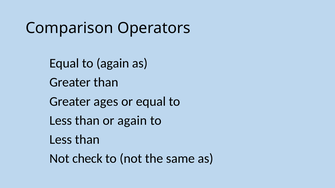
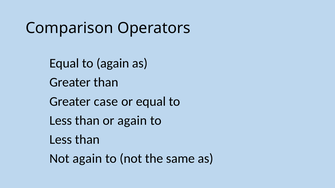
ages: ages -> case (106, 102)
Not check: check -> again (87, 159)
